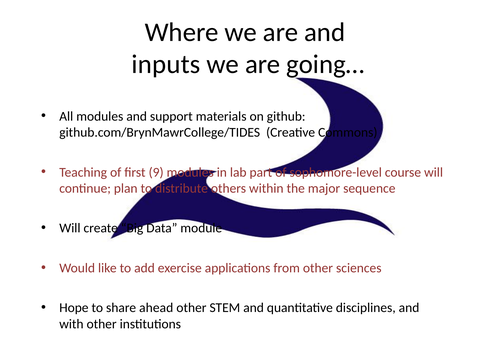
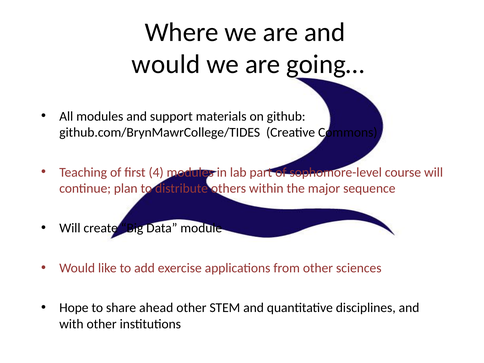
inputs: inputs -> would (166, 64)
9: 9 -> 4 (156, 172)
